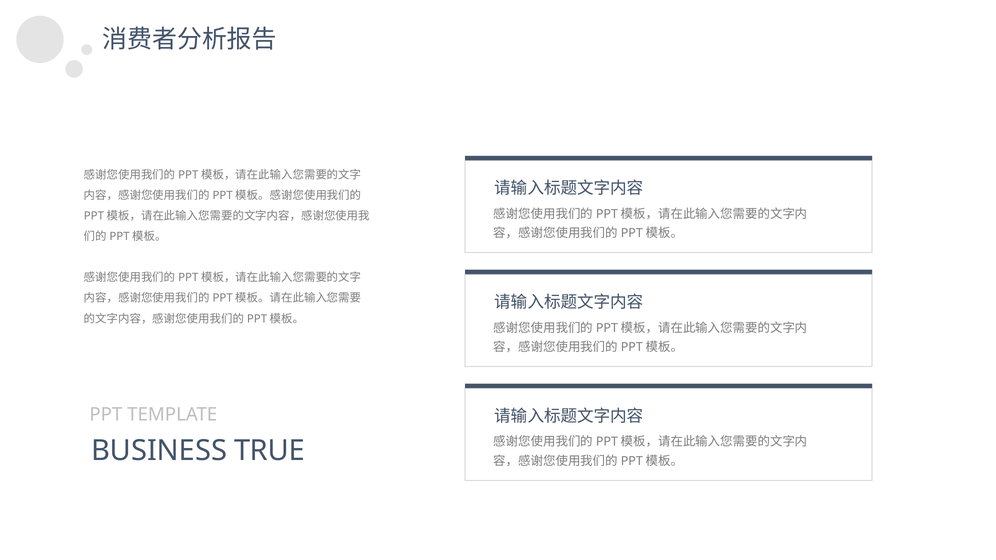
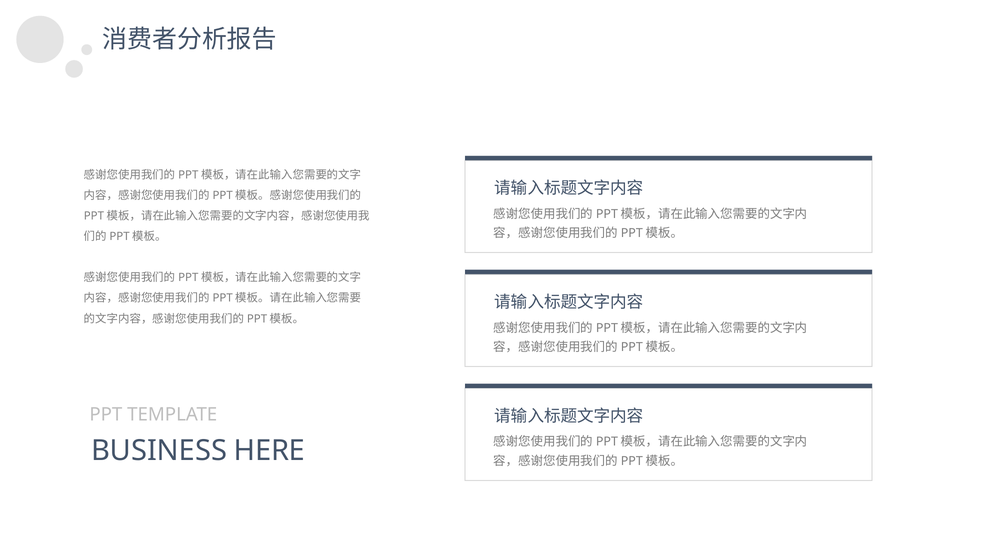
TRUE: TRUE -> HERE (270, 451)
